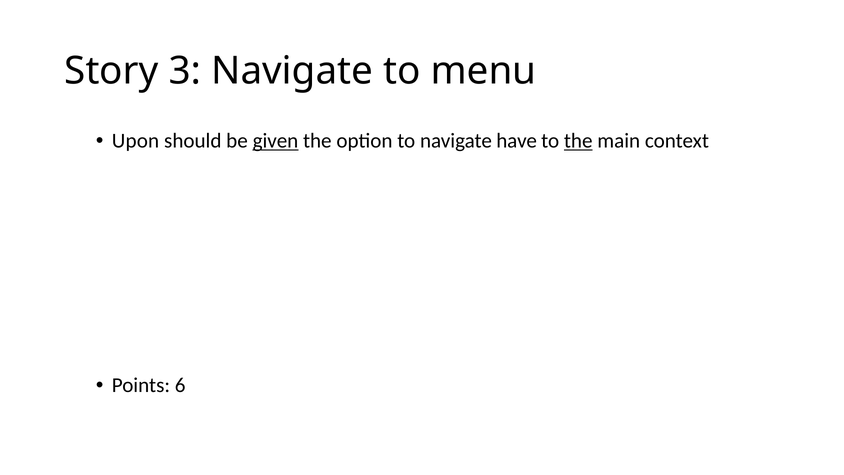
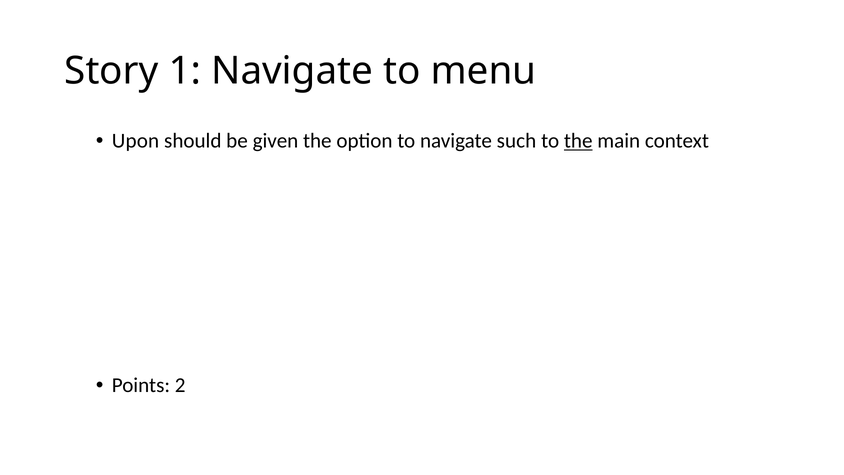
3: 3 -> 1 (185, 71)
given underline: present -> none (275, 141)
have: have -> such (517, 141)
6: 6 -> 2 (180, 385)
